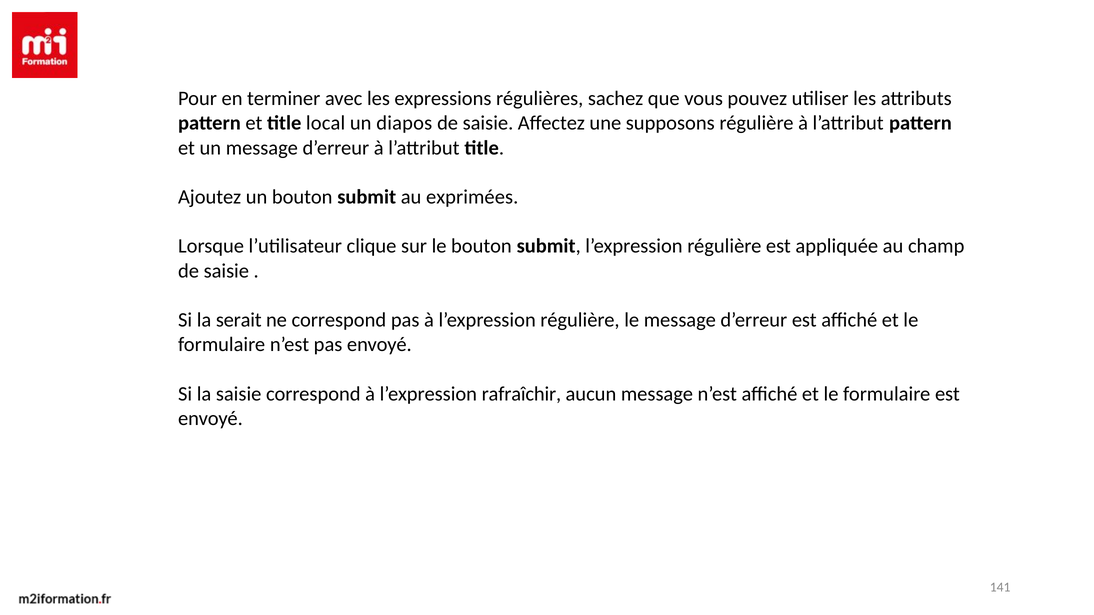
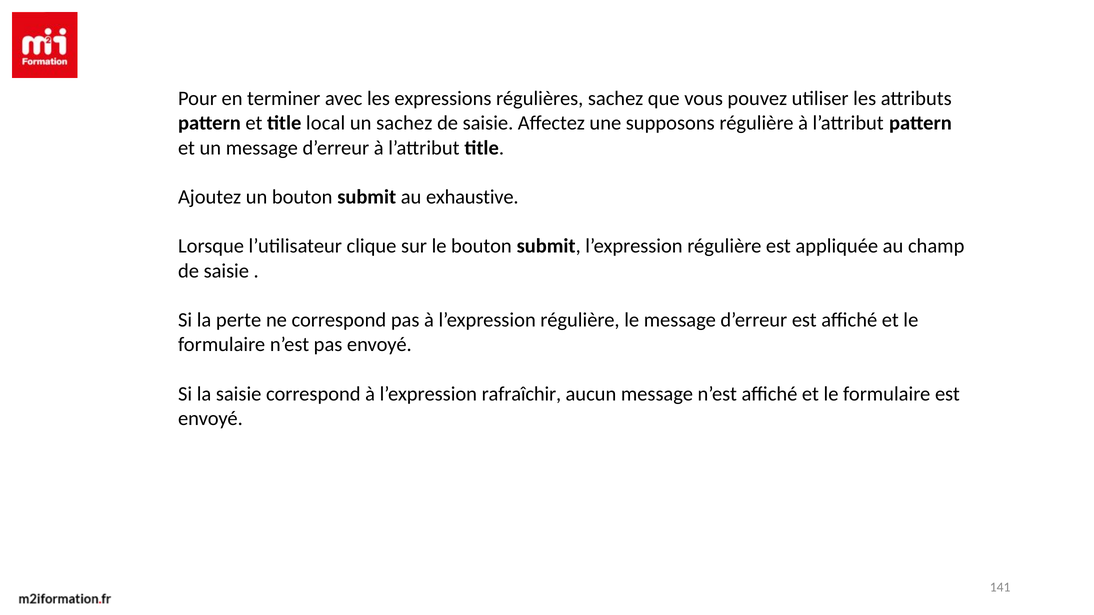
un diapos: diapos -> sachez (404, 123)
exprimées: exprimées -> exhaustive (472, 197)
serait: serait -> perte (239, 320)
